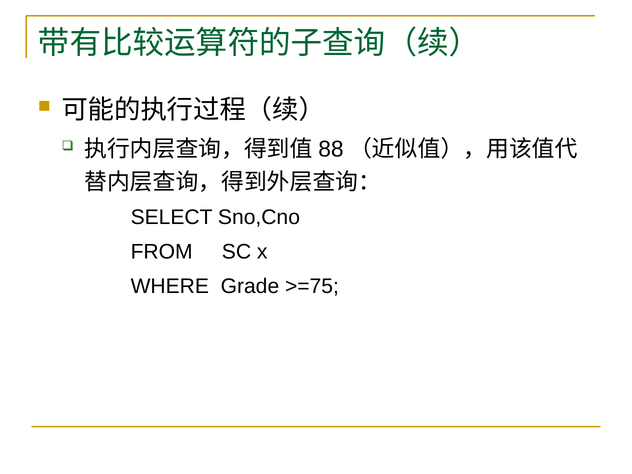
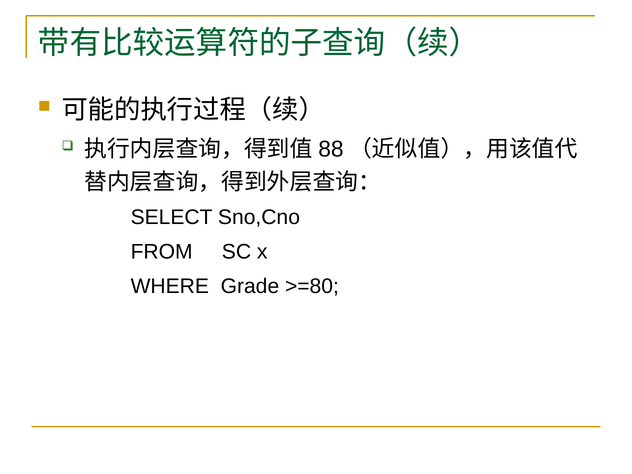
>=75: >=75 -> >=80 (312, 287)
